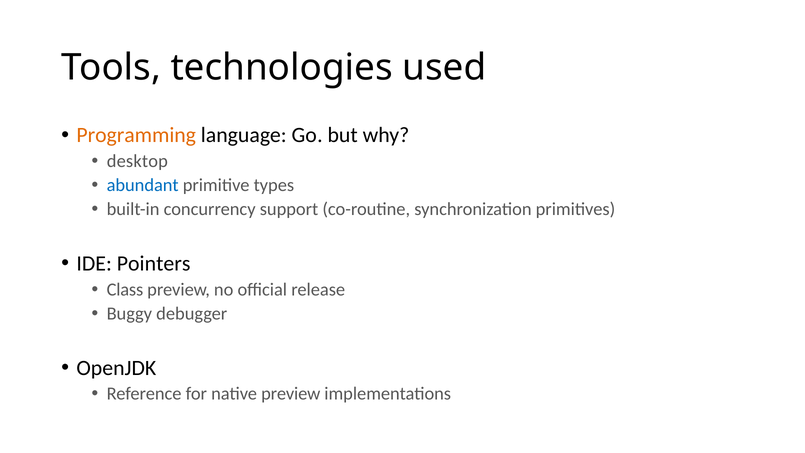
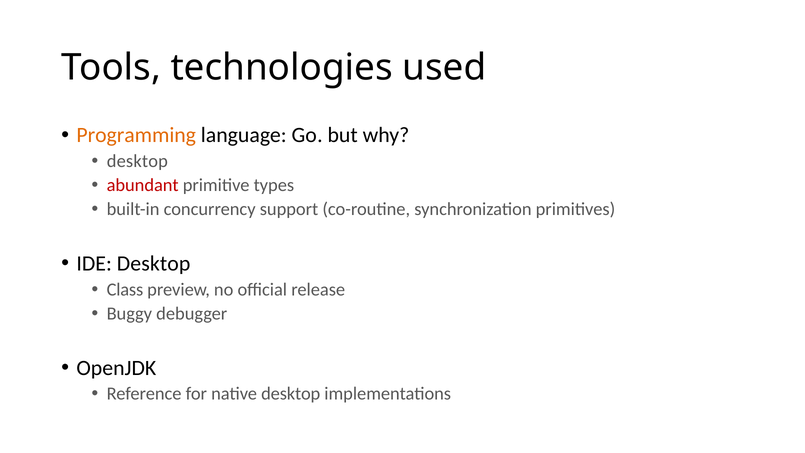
abundant colour: blue -> red (143, 185)
IDE Pointers: Pointers -> Desktop (154, 263)
native preview: preview -> desktop (291, 394)
